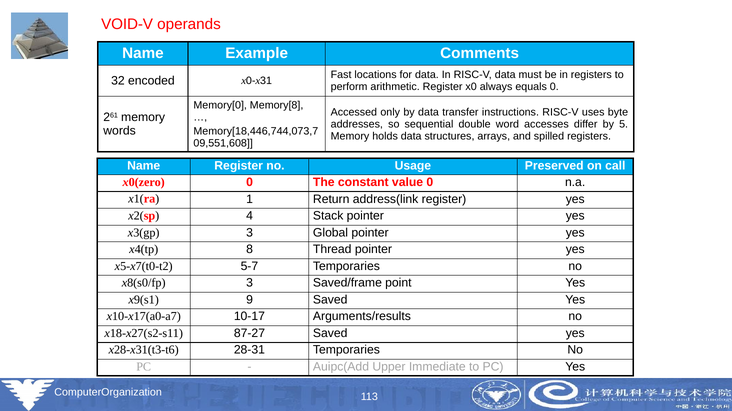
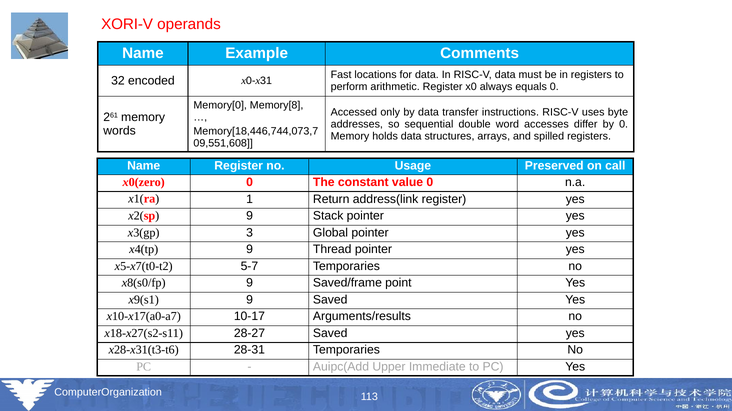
VOID-V: VOID-V -> XORI-V (127, 24)
by 5: 5 -> 0 (624, 124)
x2(sp 4: 4 -> 9 (250, 216)
x4(tp 8: 8 -> 9 (250, 250)
x8(s0/fp 3: 3 -> 9 (250, 283)
87-27: 87-27 -> 28-27 (249, 334)
